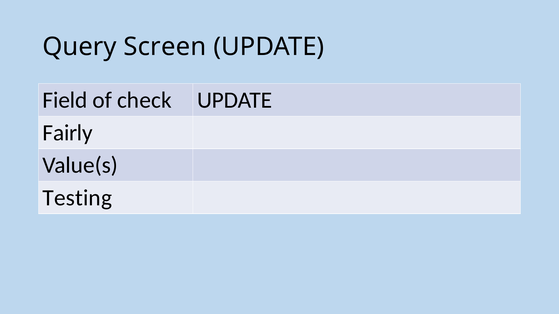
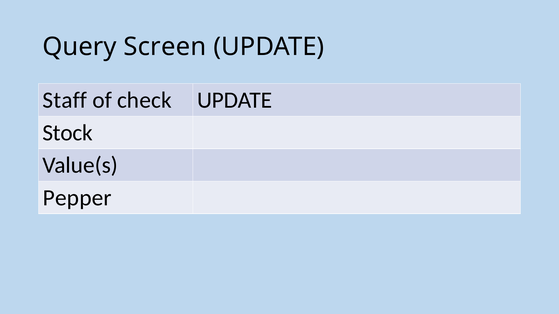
Field: Field -> Staff (65, 100)
Fairly: Fairly -> Stock (68, 133)
Testing: Testing -> Pepper (77, 198)
